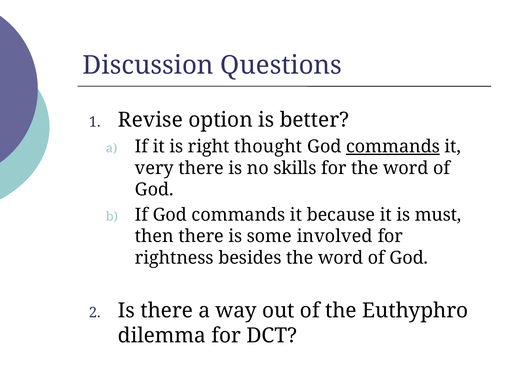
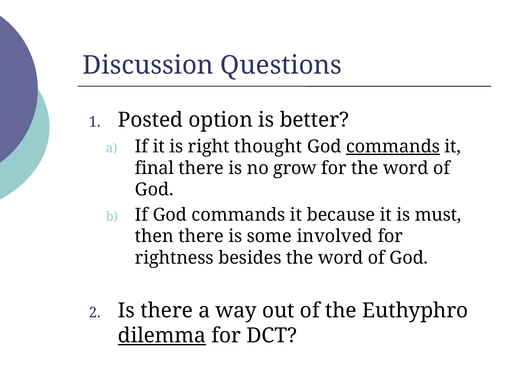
Revise: Revise -> Posted (151, 120)
very: very -> final (154, 168)
skills: skills -> grow (295, 168)
dilemma underline: none -> present (162, 336)
